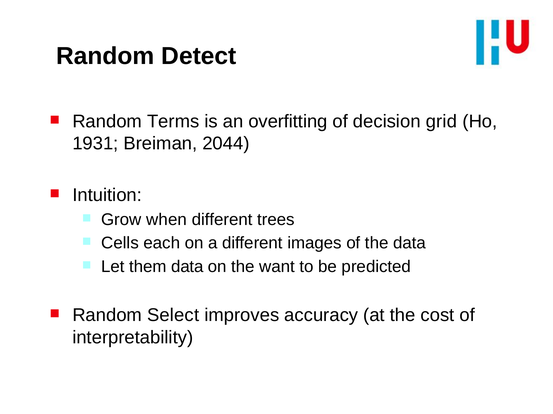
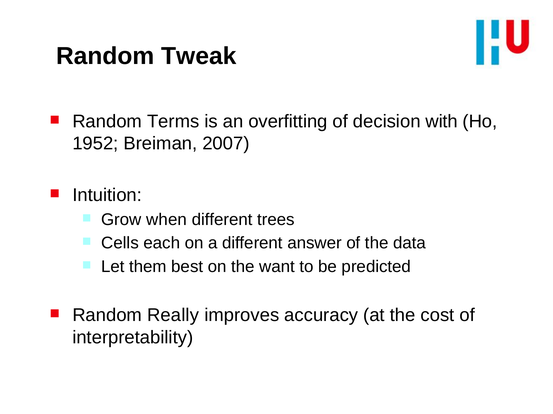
Detect: Detect -> Tweak (199, 56)
grid: grid -> with (442, 122)
1931: 1931 -> 1952 (95, 144)
2044: 2044 -> 2007 (226, 144)
images: images -> answer (315, 244)
them data: data -> best (187, 267)
Select: Select -> Really (173, 316)
